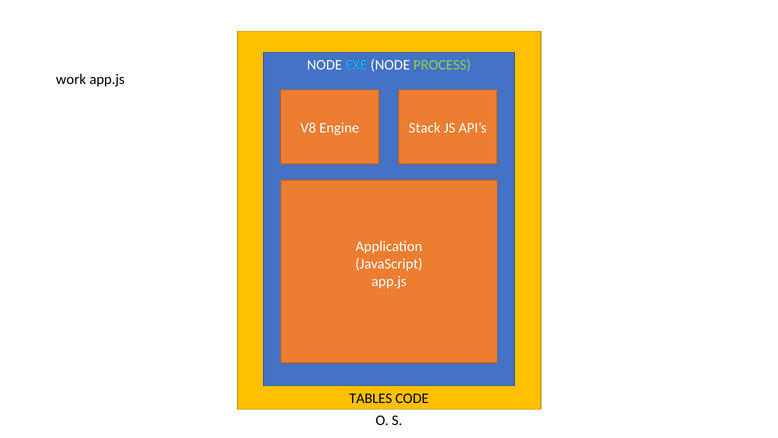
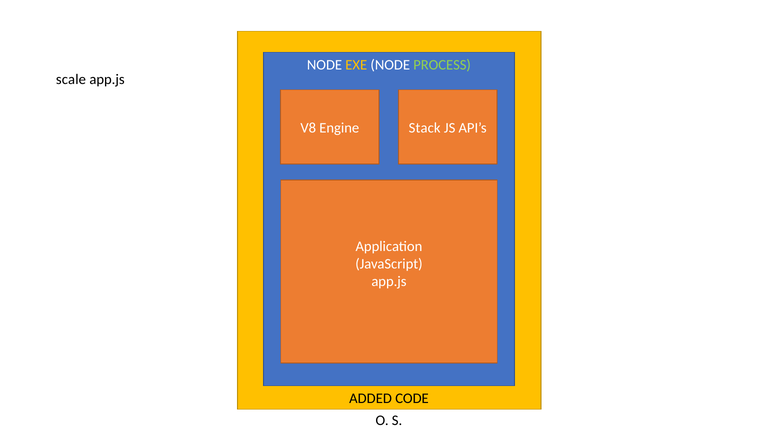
EXE colour: light blue -> yellow (356, 65)
work: work -> scale (71, 80)
TABLES: TABLES -> ADDED (371, 398)
